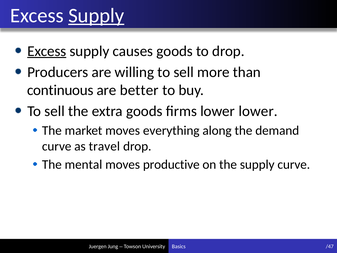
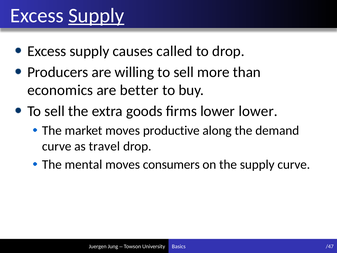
Excess underline: present -> none (47, 51)
causes goods: goods -> called (175, 51)
continuous: continuous -> economics (60, 90)
everything: everything -> productive (171, 130)
productive: productive -> consumers (171, 164)
